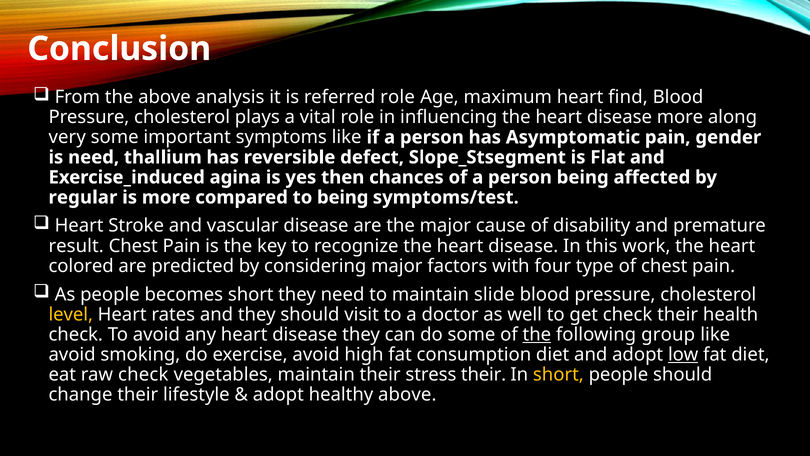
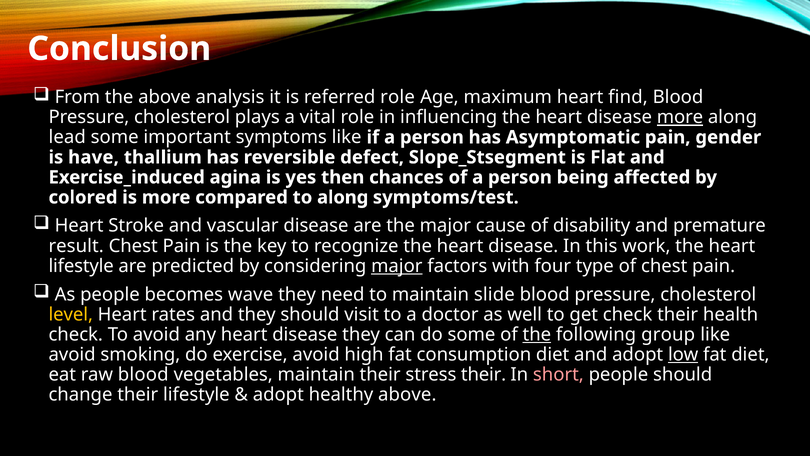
more underline: none -> present (680, 117)
very: very -> lead (67, 137)
is need: need -> have (94, 157)
regular: regular -> colored (83, 197)
to being: being -> along (343, 197)
colored: colored -> lifestyle (81, 266)
major underline: none -> present (397, 266)
becomes short: short -> wave (251, 294)
raw check: check -> blood (143, 374)
short colour: yellow -> pink (558, 374)
